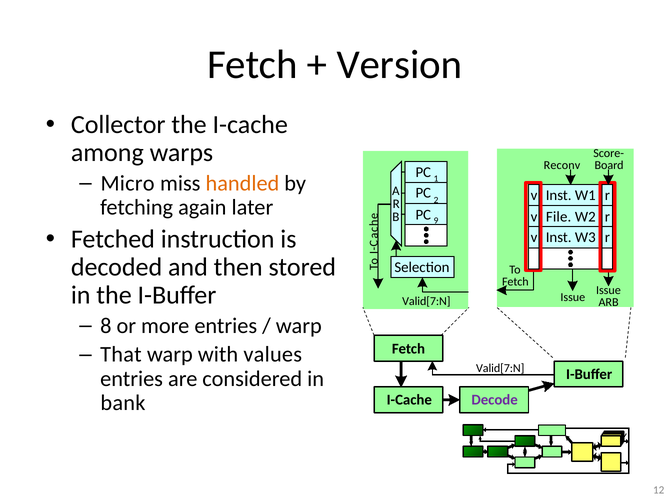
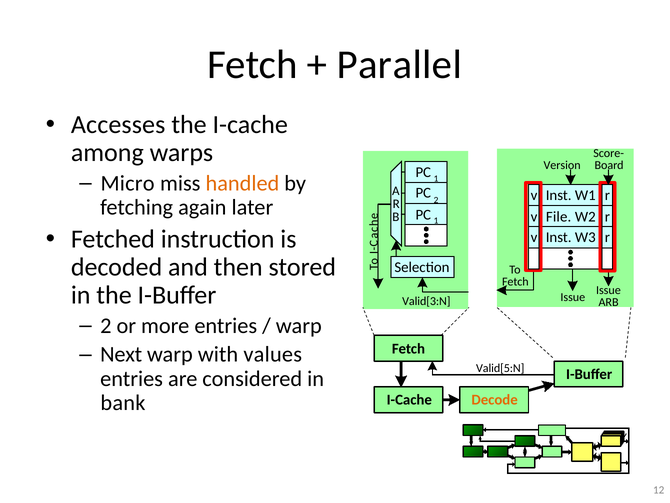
Version: Version -> Parallel (399, 65)
Collector: Collector -> Accesses (118, 125)
Reconv: Reconv -> Version (562, 165)
9: 9 -> 1 (436, 220)
Valid[7:N: Valid[7:N -> Valid[3:N (426, 301)
8: 8 -> 2 (106, 326)
That: That -> Next (121, 354)
Valid[7:N: Valid[7:N -> Valid[5:N (500, 368)
Decode colour: purple -> orange (495, 400)
